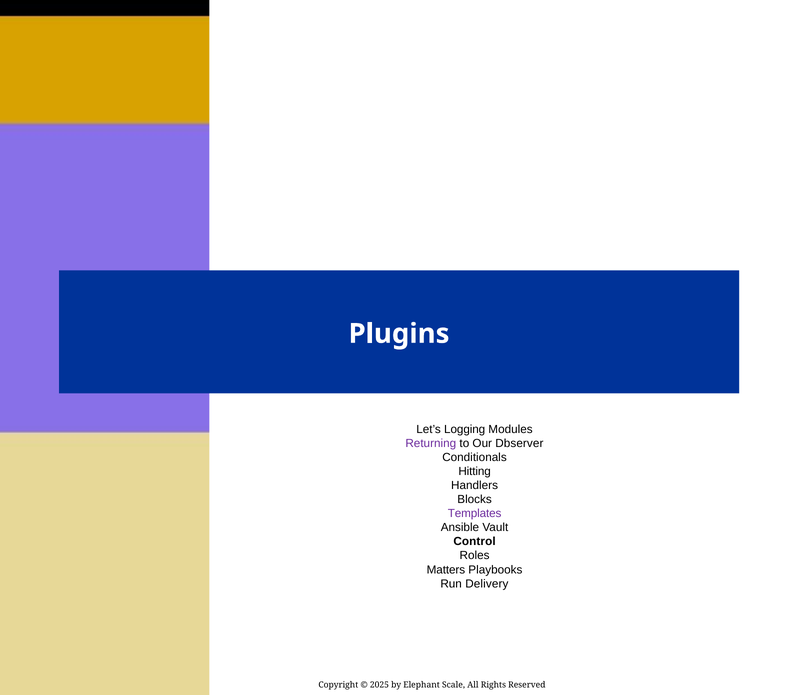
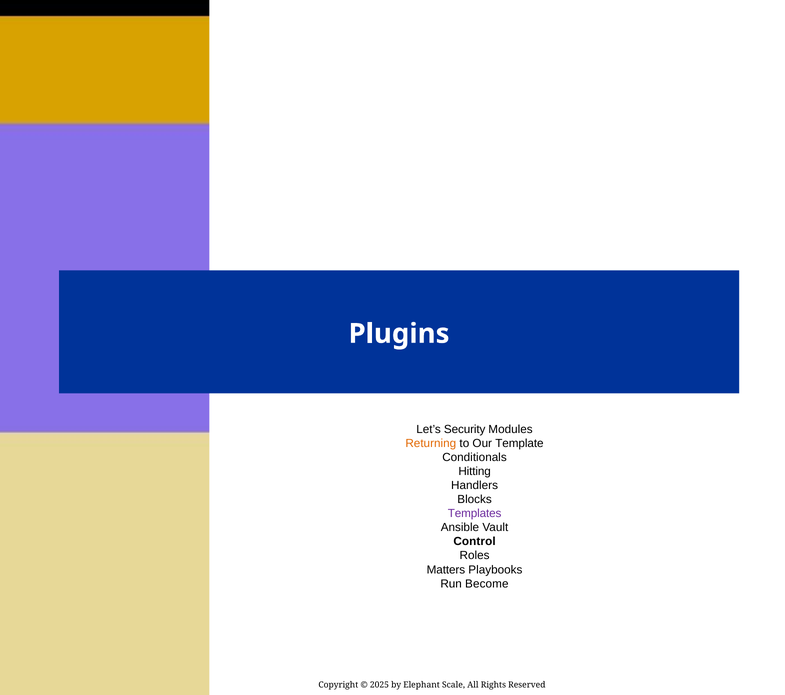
Logging: Logging -> Security (465, 429)
Returning colour: purple -> orange (431, 443)
Dbserver: Dbserver -> Template (519, 443)
Delivery: Delivery -> Become (487, 584)
